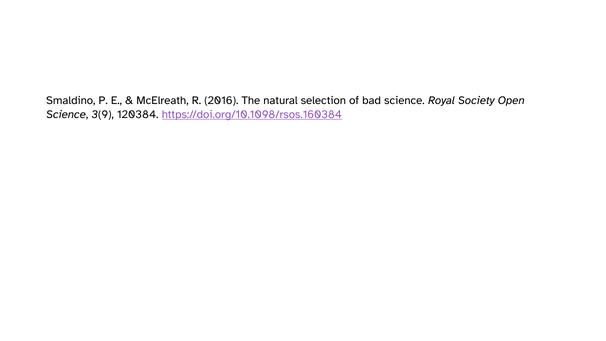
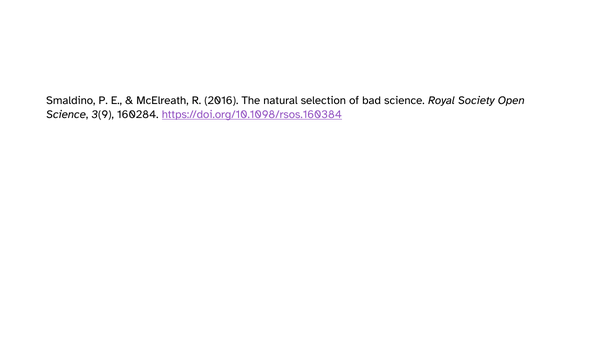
120384: 120384 -> 160284 (138, 114)
